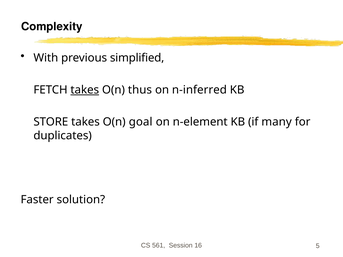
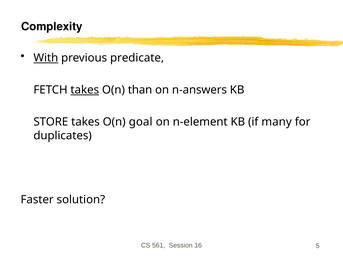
With underline: none -> present (46, 58)
simplified: simplified -> predicate (137, 58)
thus: thus -> than (140, 90)
n-inferred: n-inferred -> n-answers (199, 90)
